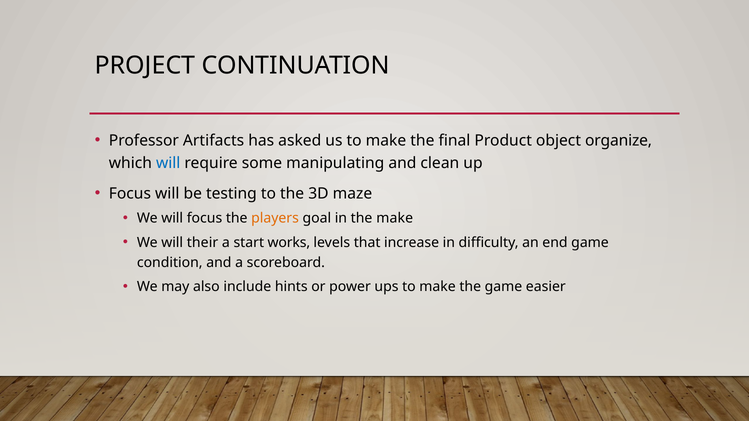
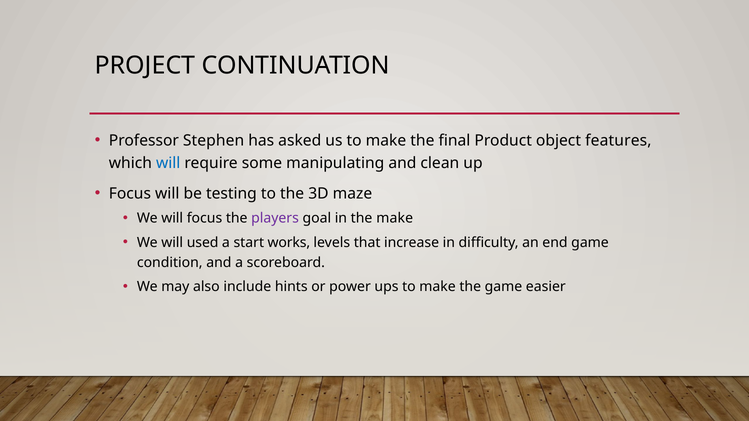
Artifacts: Artifacts -> Stephen (214, 141)
organize: organize -> features (618, 141)
players colour: orange -> purple (275, 219)
their: their -> used (203, 243)
